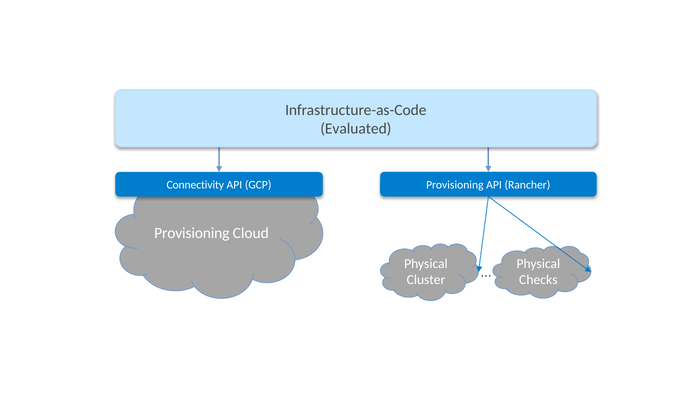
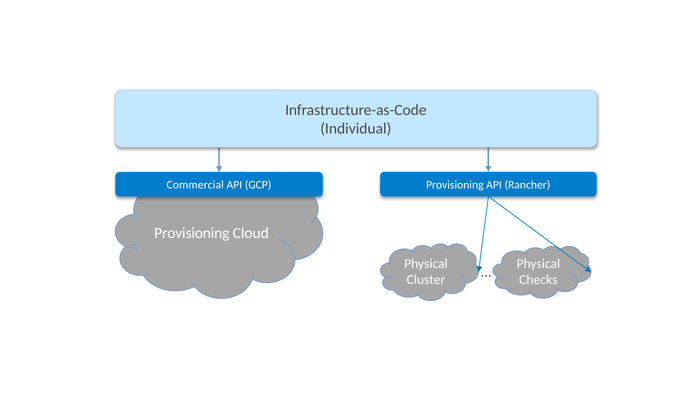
Evaluated: Evaluated -> Individual (356, 129)
Connectivity: Connectivity -> Commercial (195, 185)
